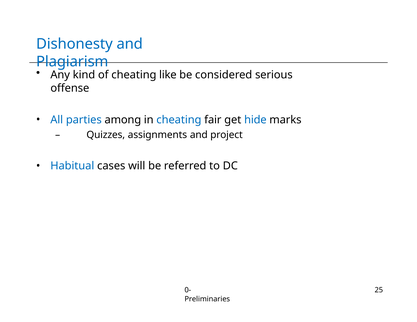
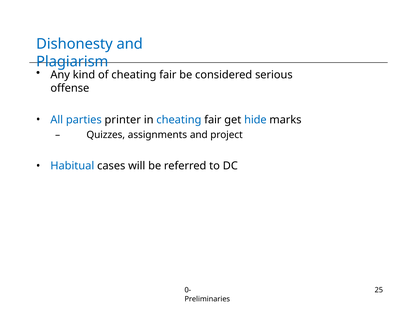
of cheating like: like -> fair (168, 75)
among: among -> printer (123, 120)
